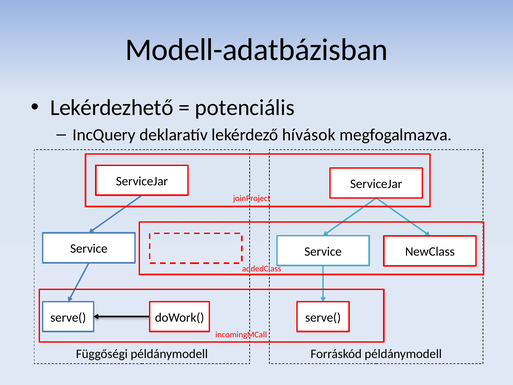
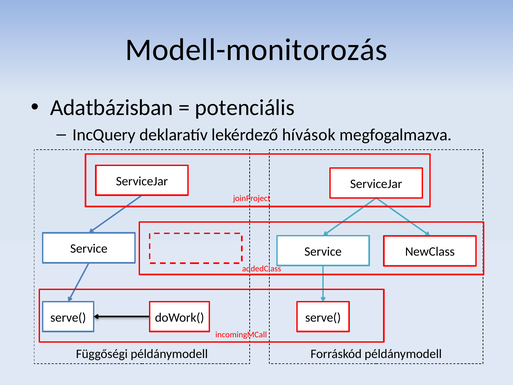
Modell-adatbázisban: Modell-adatbázisban -> Modell-monitorozás (256, 50)
Lekérdezhető: Lekérdezhető -> Adatbázisban (112, 108)
